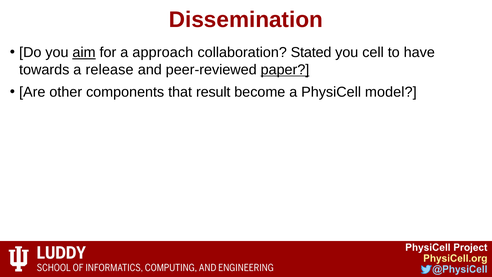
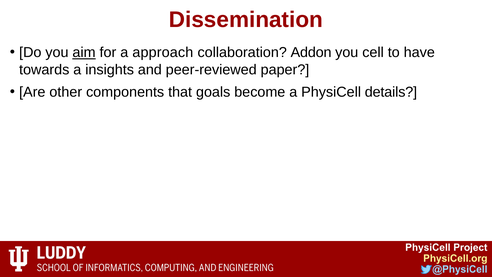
Stated: Stated -> Addon (311, 53)
release: release -> insights (110, 70)
paper underline: present -> none (285, 70)
result: result -> goals (213, 92)
model: model -> details (391, 92)
